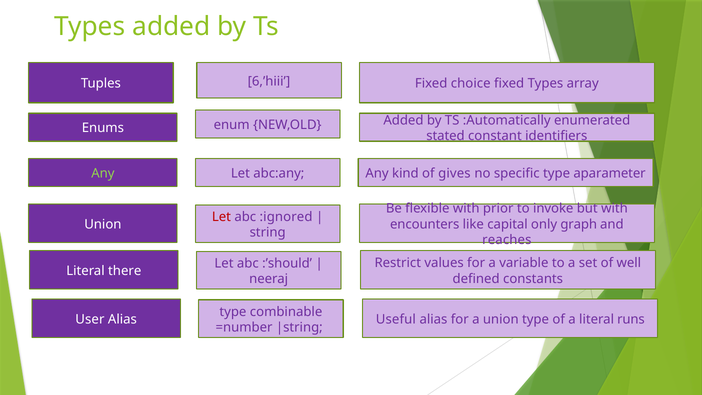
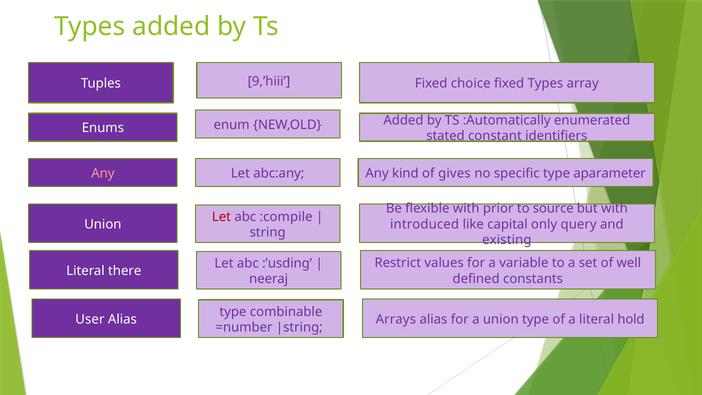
6,’hiii: 6,’hiii -> 9,’hiii (269, 81)
Any colour: light green -> pink (103, 174)
invoke: invoke -> source (553, 208)
:ignored: :ignored -> :compile (286, 217)
encounters: encounters -> introduced (425, 224)
graph: graph -> query (579, 224)
reaches: reaches -> existing (507, 240)
:’should: :’should -> :’usding (287, 263)
Useful: Useful -> Arrays (396, 319)
runs: runs -> hold (631, 319)
